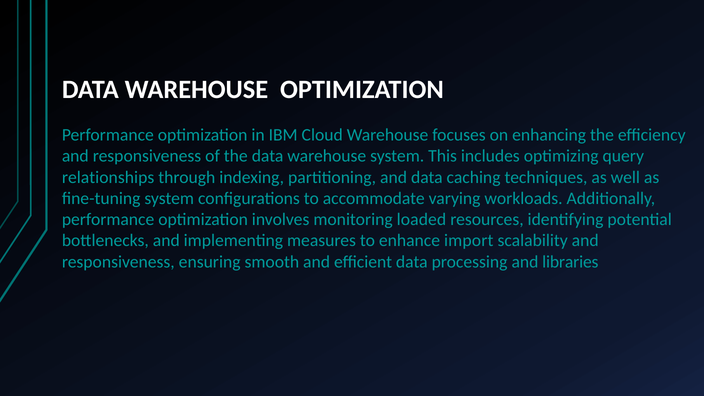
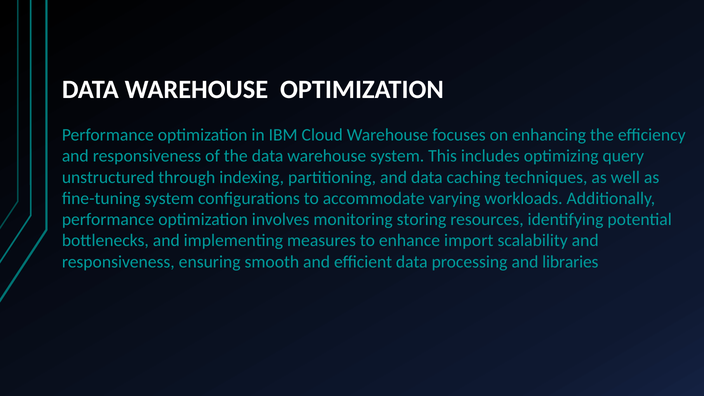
relationships: relationships -> unstructured (108, 177)
loaded: loaded -> storing (422, 220)
